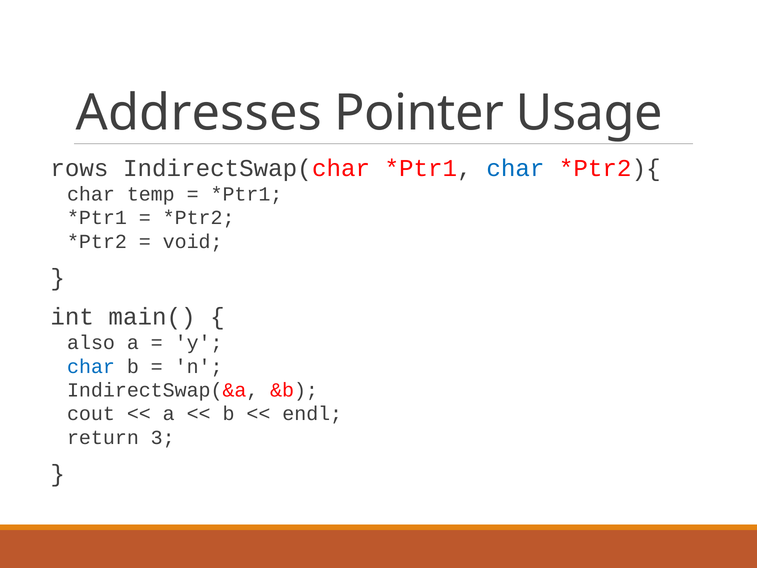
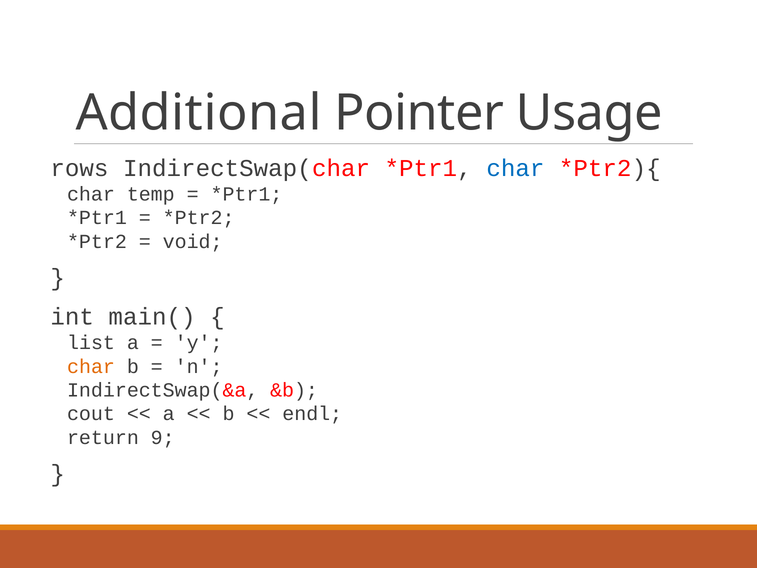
Addresses: Addresses -> Additional (199, 113)
also: also -> list (91, 343)
char colour: blue -> orange (91, 366)
3: 3 -> 9 (163, 437)
